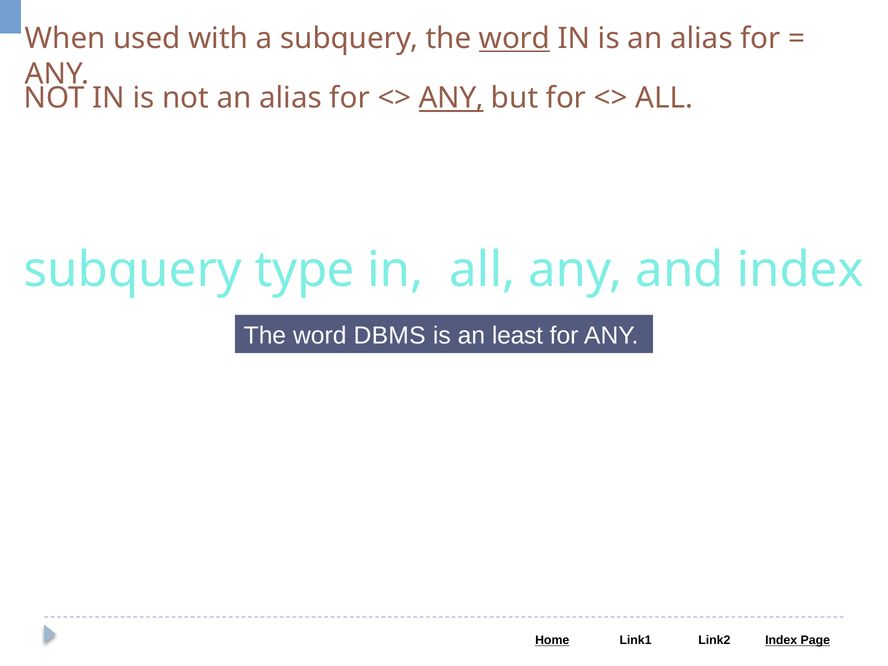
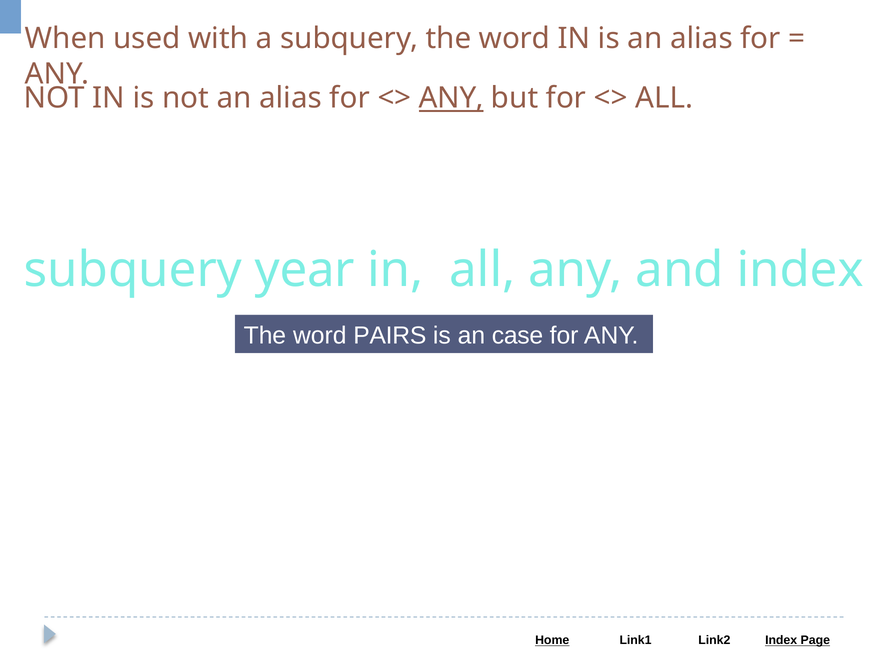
word underline: present -> none (515, 39)
type: type -> year (305, 270)
DBMS: DBMS -> PAIRS (390, 336)
least: least -> case (517, 336)
